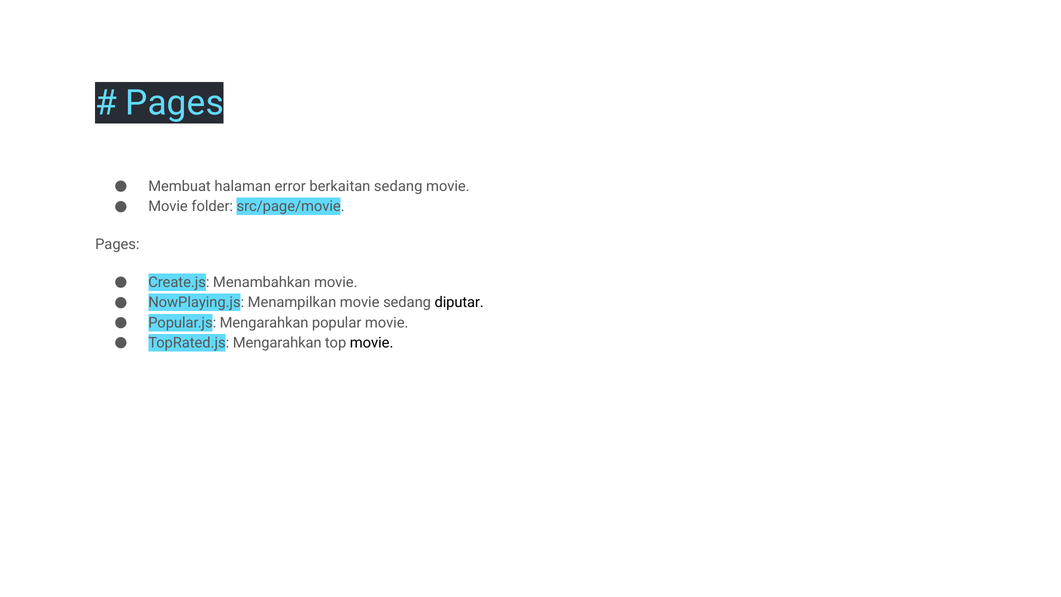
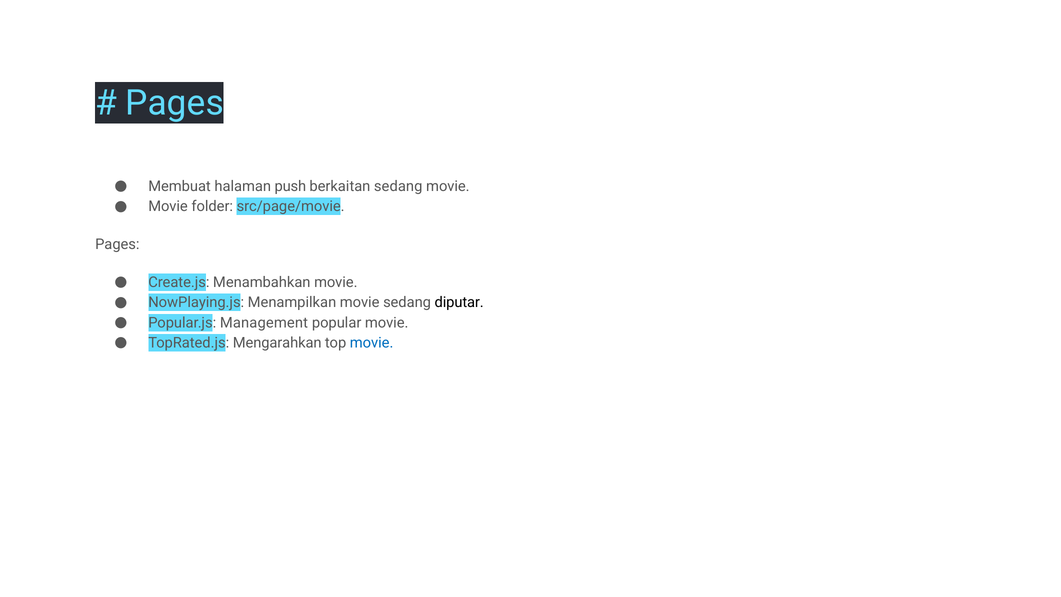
error: error -> push (290, 186)
Popular.js Mengarahkan: Mengarahkan -> Management (264, 323)
movie colour: black -> blue (372, 343)
